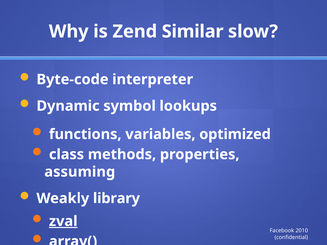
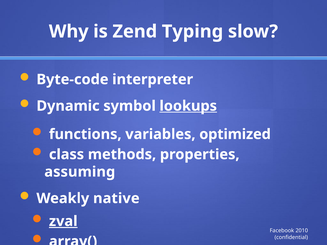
Similar: Similar -> Typing (193, 32)
lookups underline: none -> present (188, 106)
library: library -> native (116, 199)
